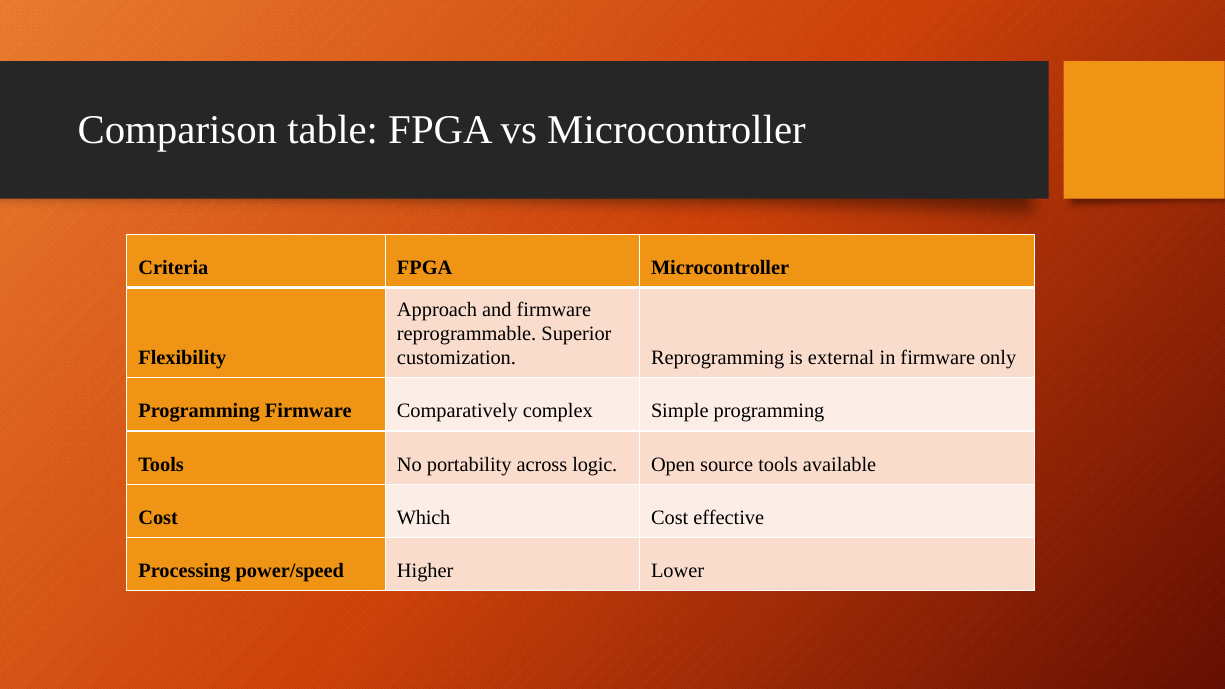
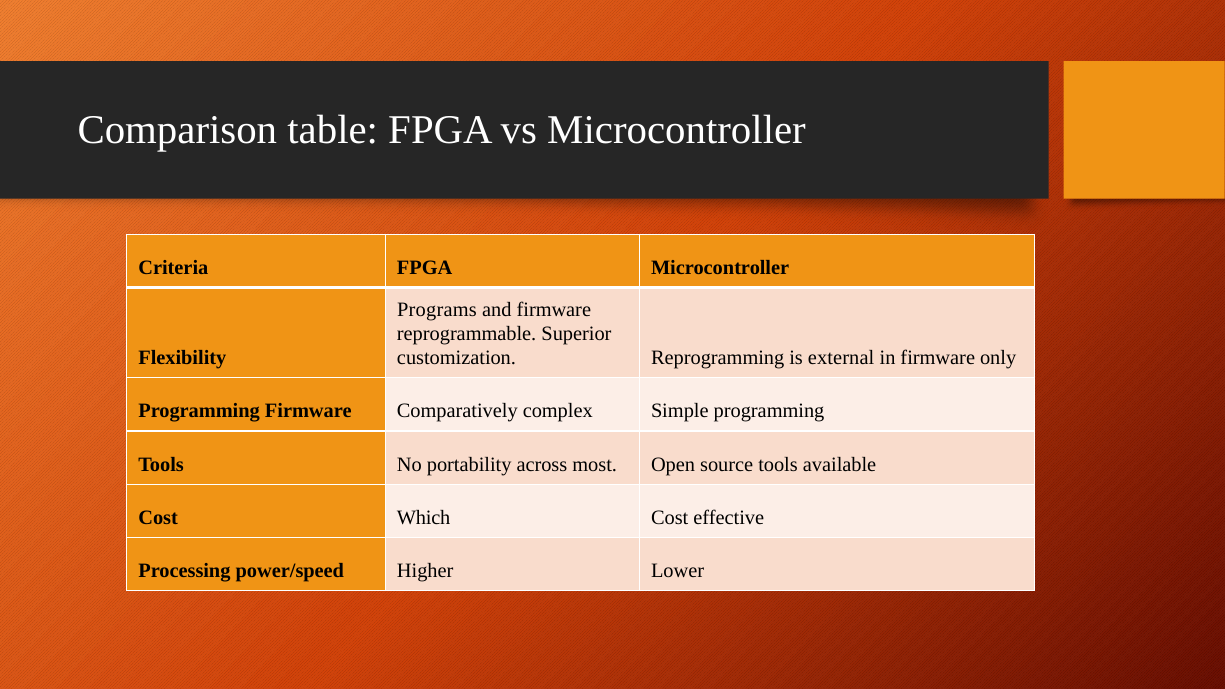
Approach: Approach -> Programs (437, 309)
logic: logic -> most (595, 465)
